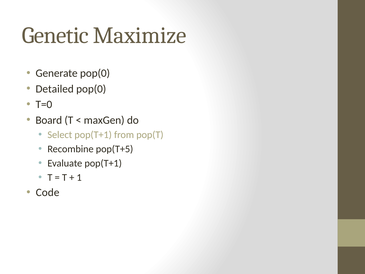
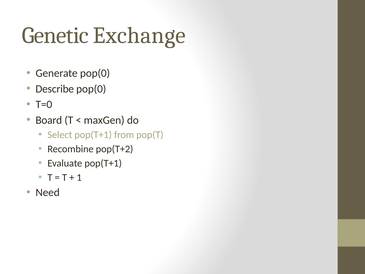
Maximize: Maximize -> Exchange (139, 35)
Detailed: Detailed -> Describe (55, 89)
pop(T+5: pop(T+5 -> pop(T+2 (115, 149)
Code: Code -> Need (48, 192)
